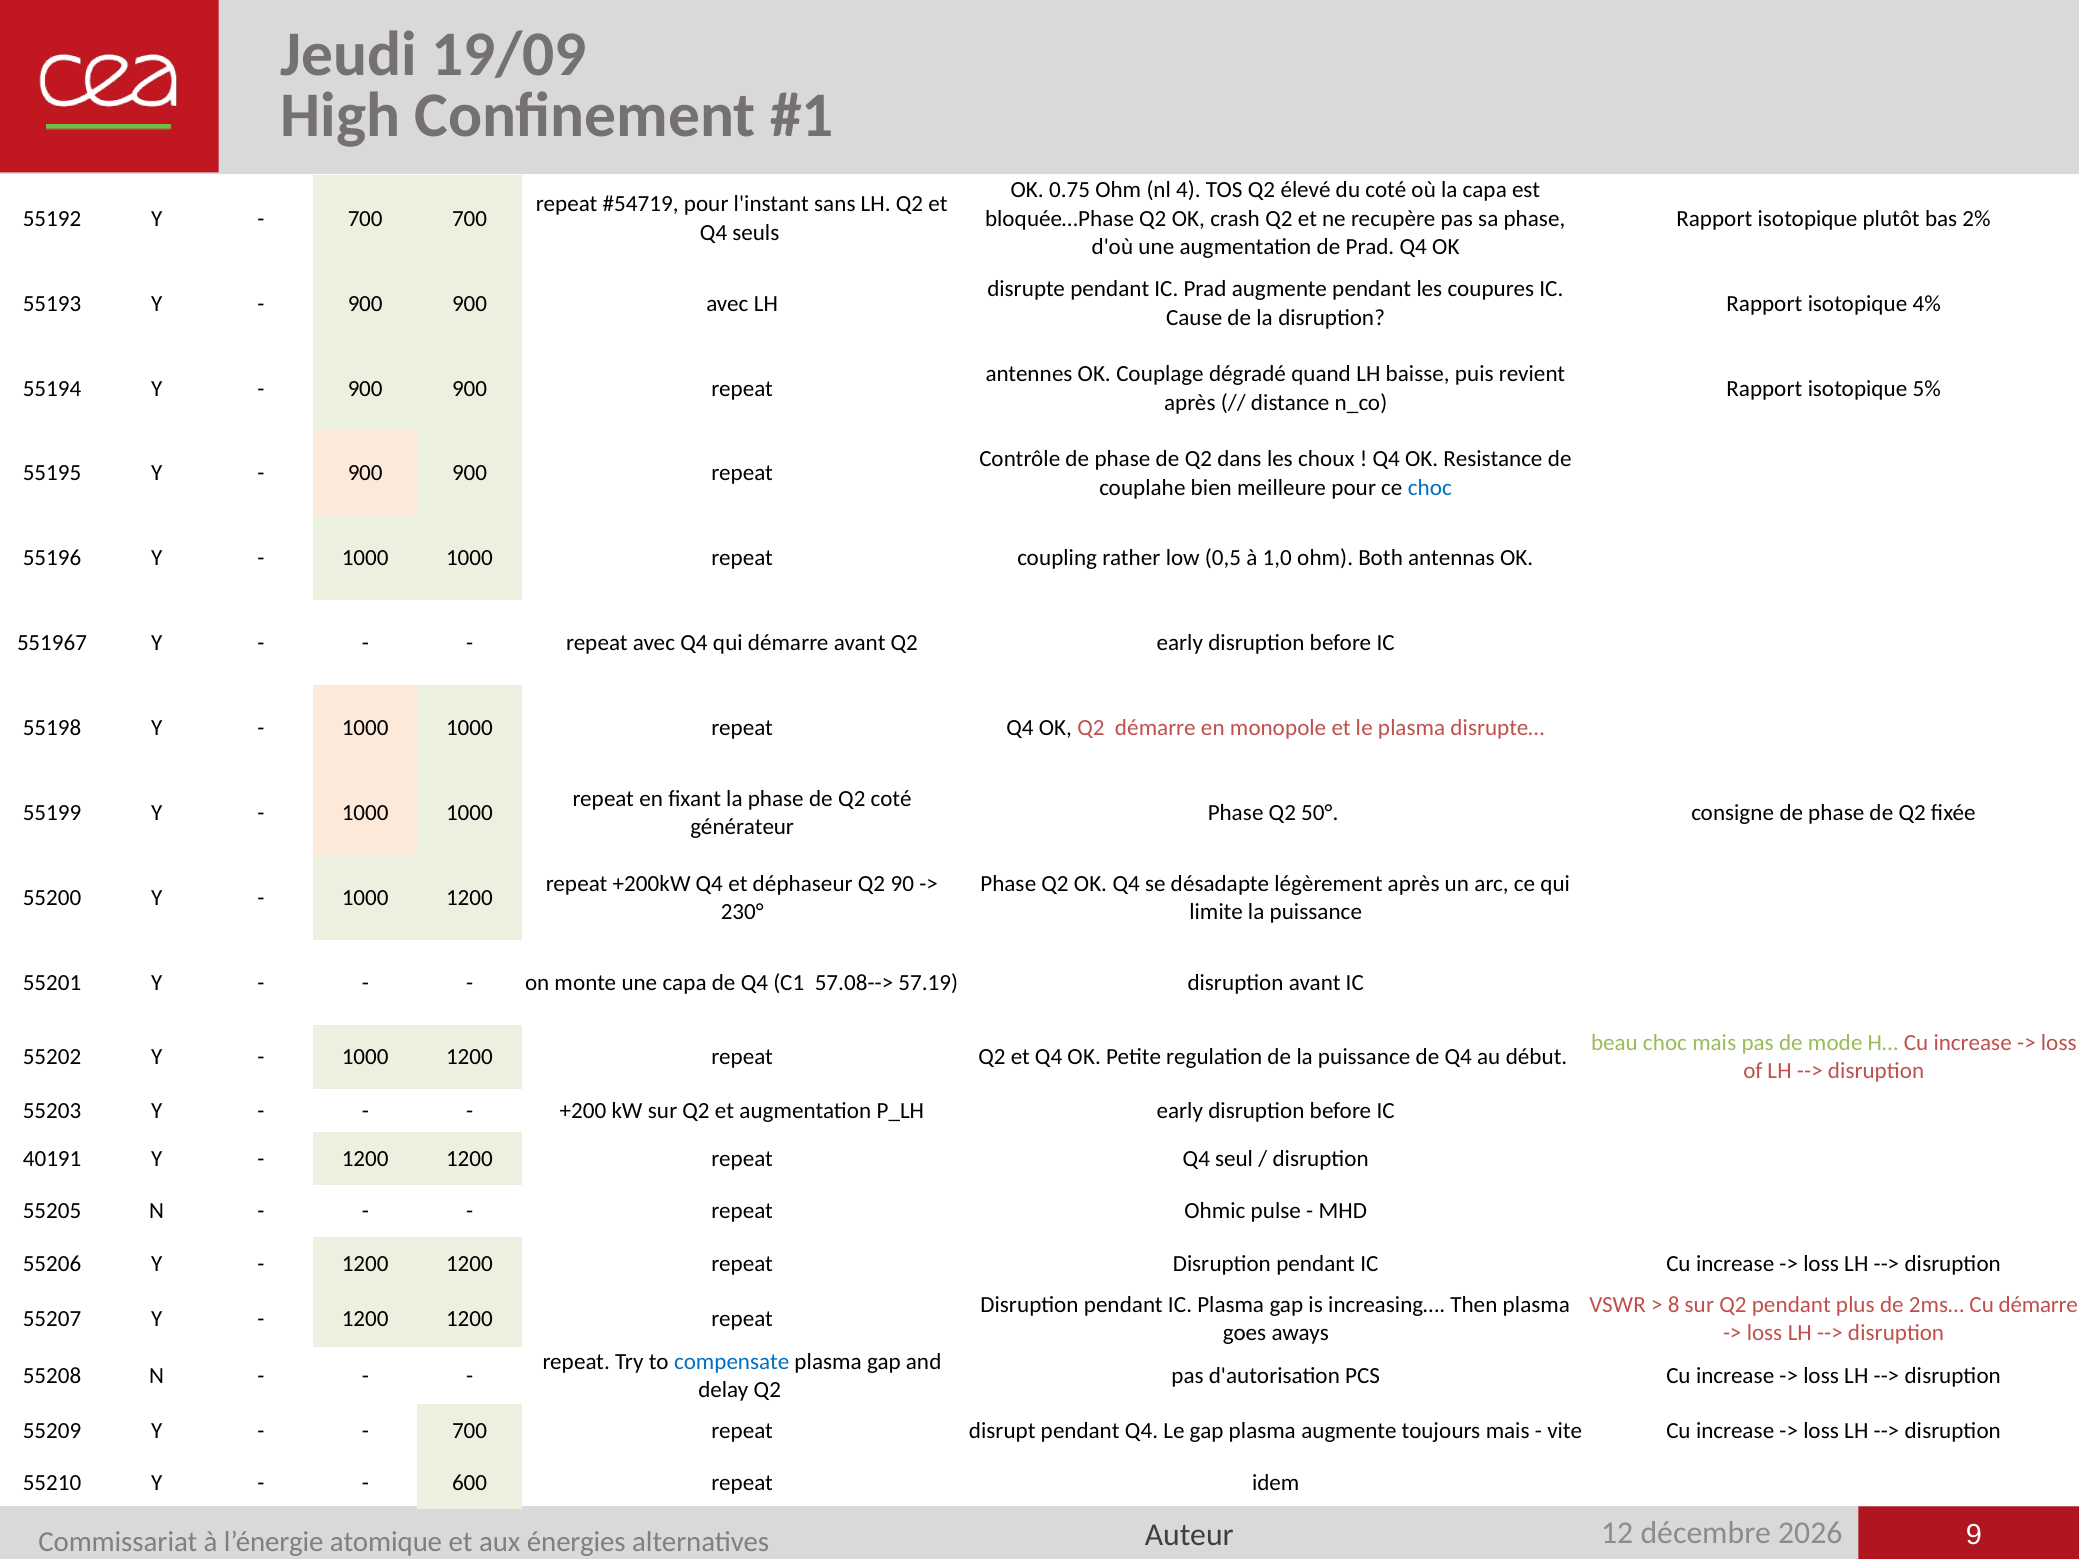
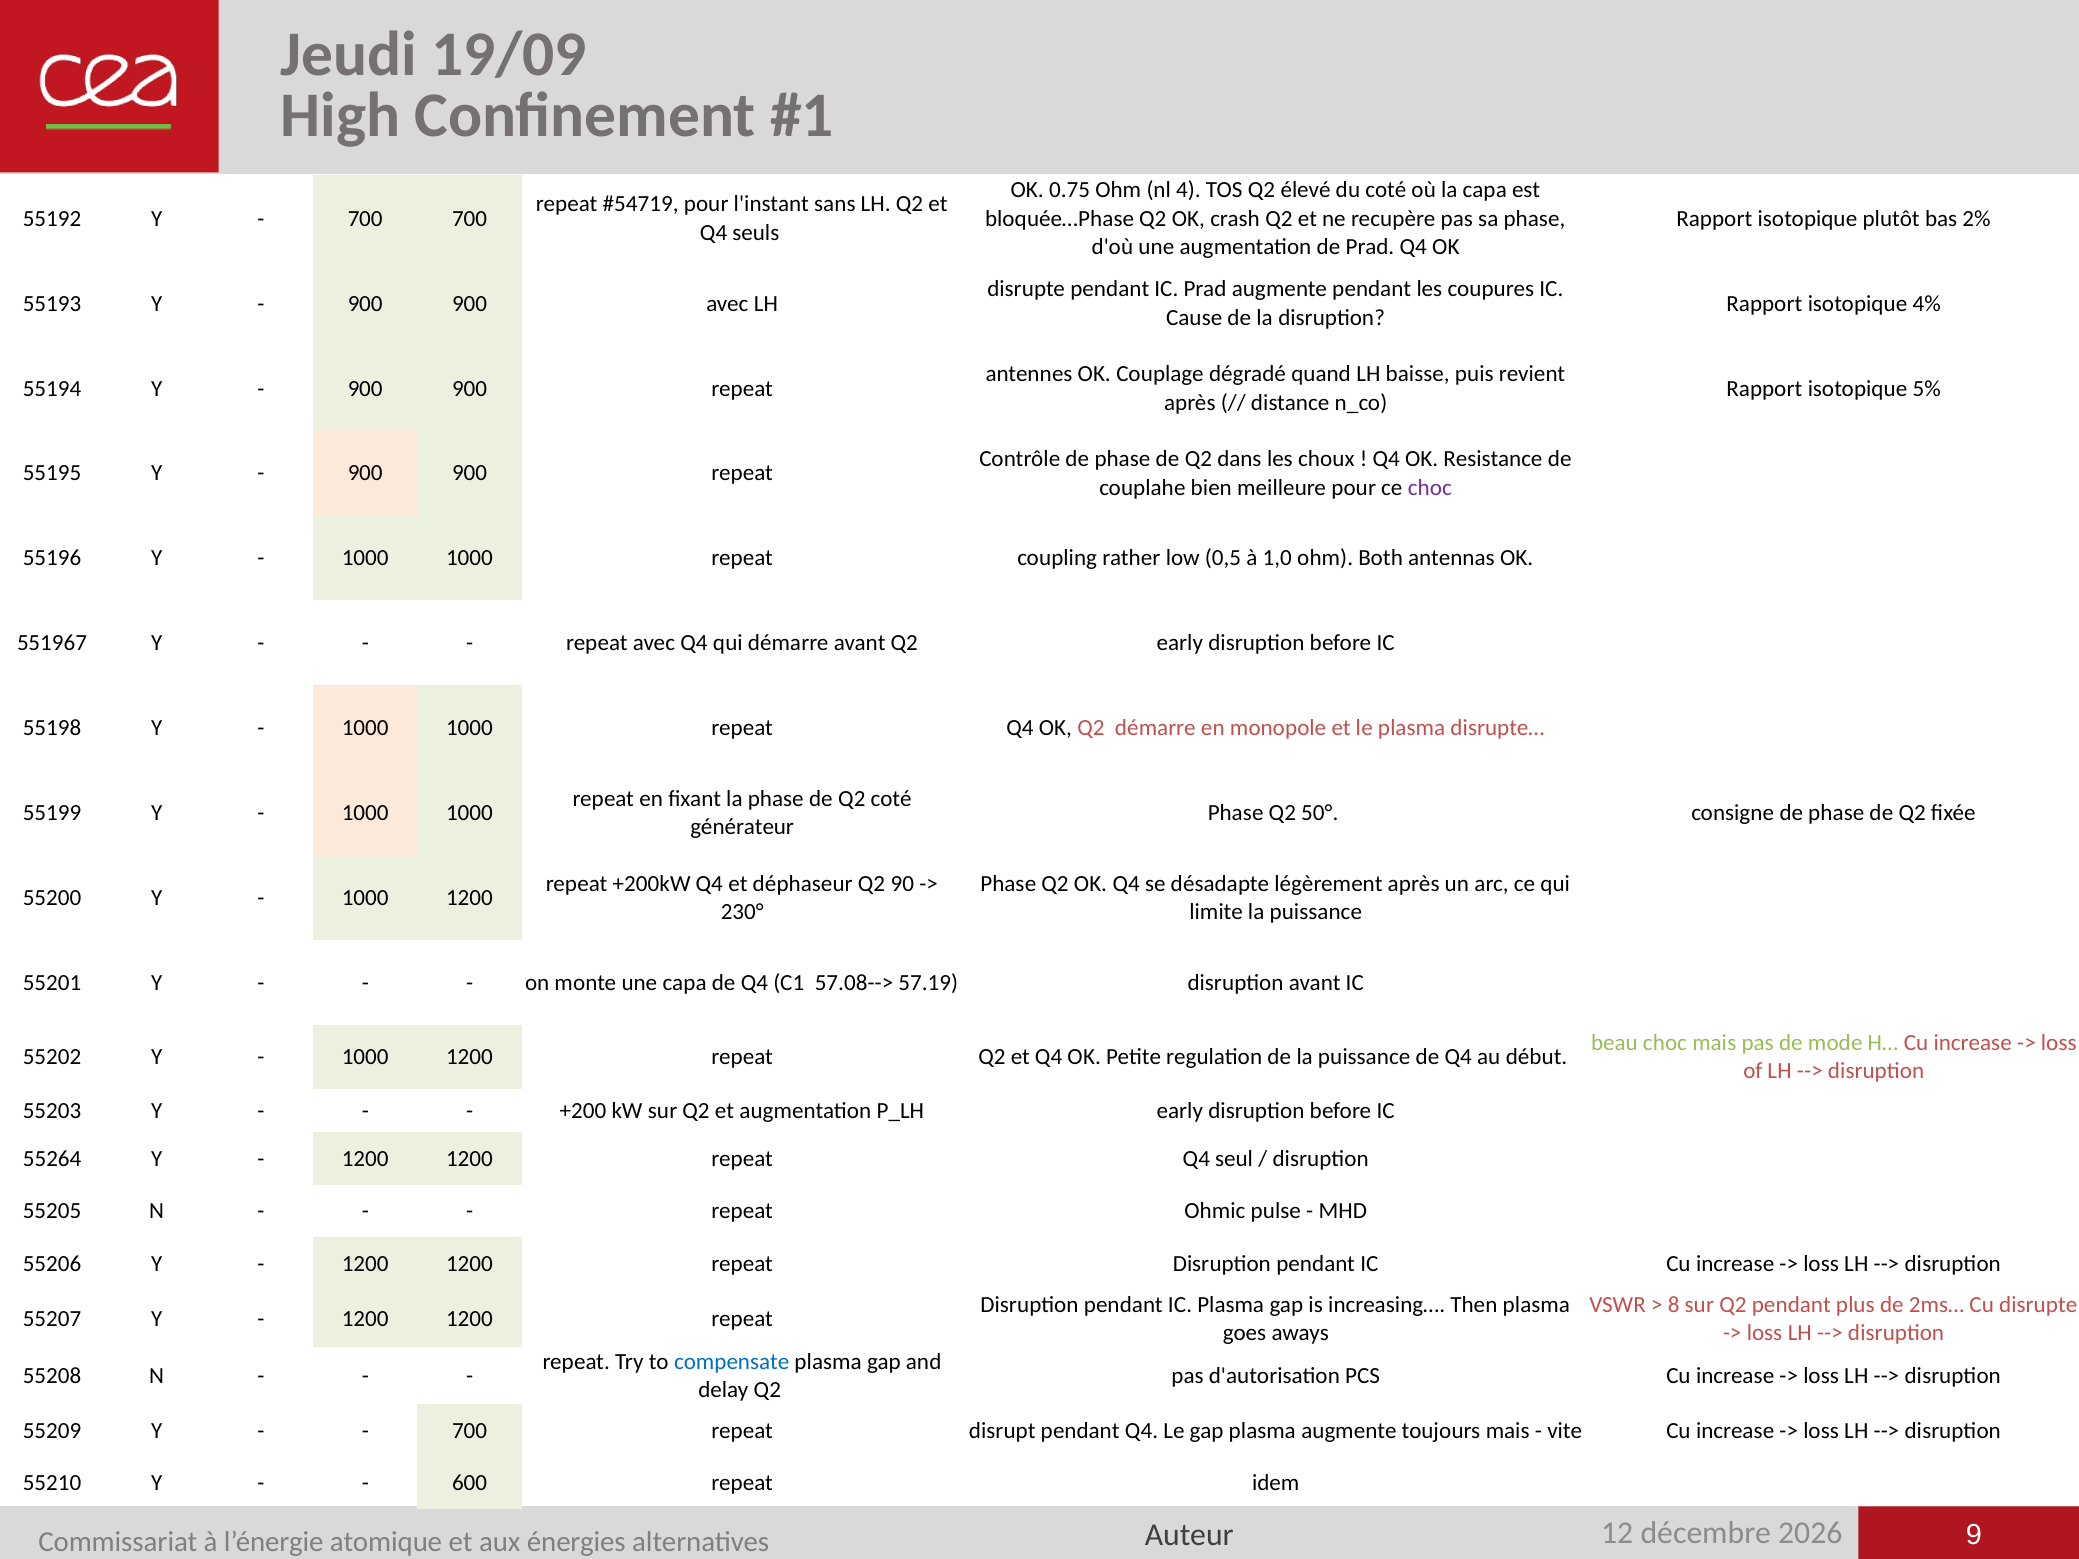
choc colour: blue -> purple (1430, 488)
40191: 40191 -> 55264 (52, 1159)
Cu démarre: démarre -> disrupte (2038, 1305)
